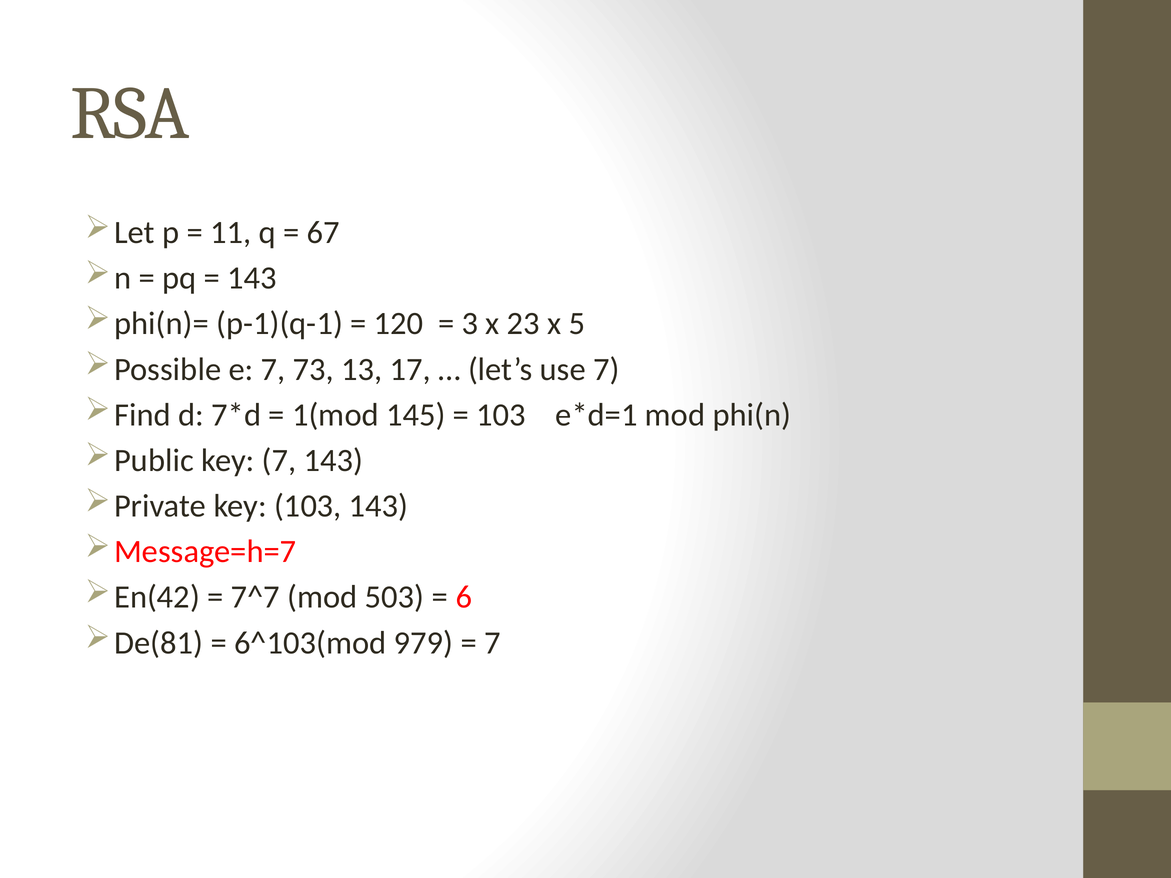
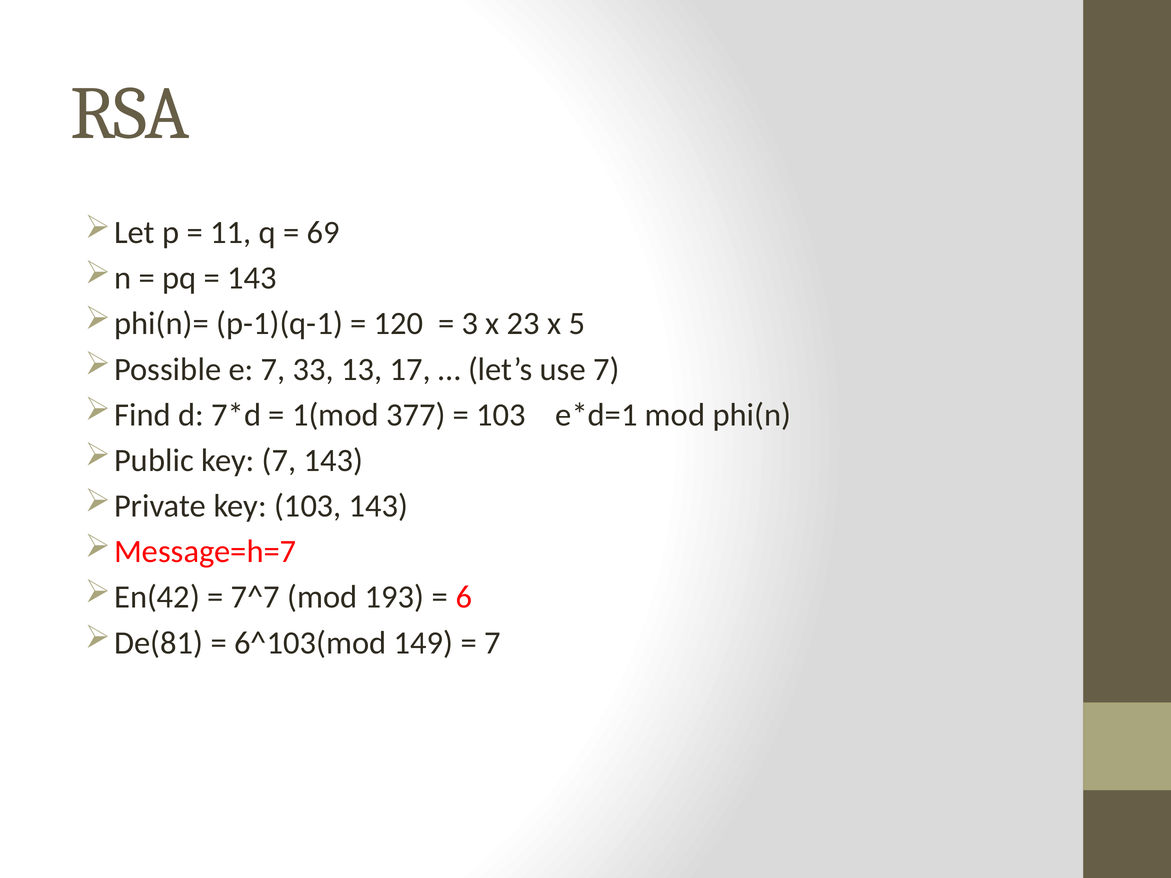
67: 67 -> 69 (323, 233)
73: 73 -> 33 (313, 369)
145: 145 -> 377 (416, 415)
503: 503 -> 193 (395, 597)
979: 979 -> 149 (424, 643)
